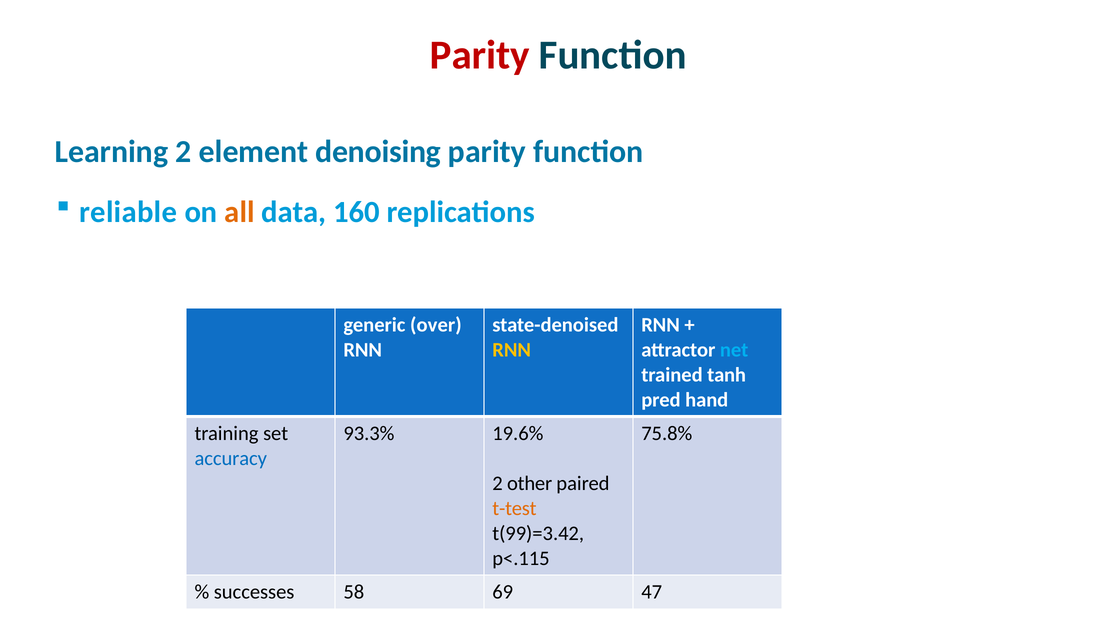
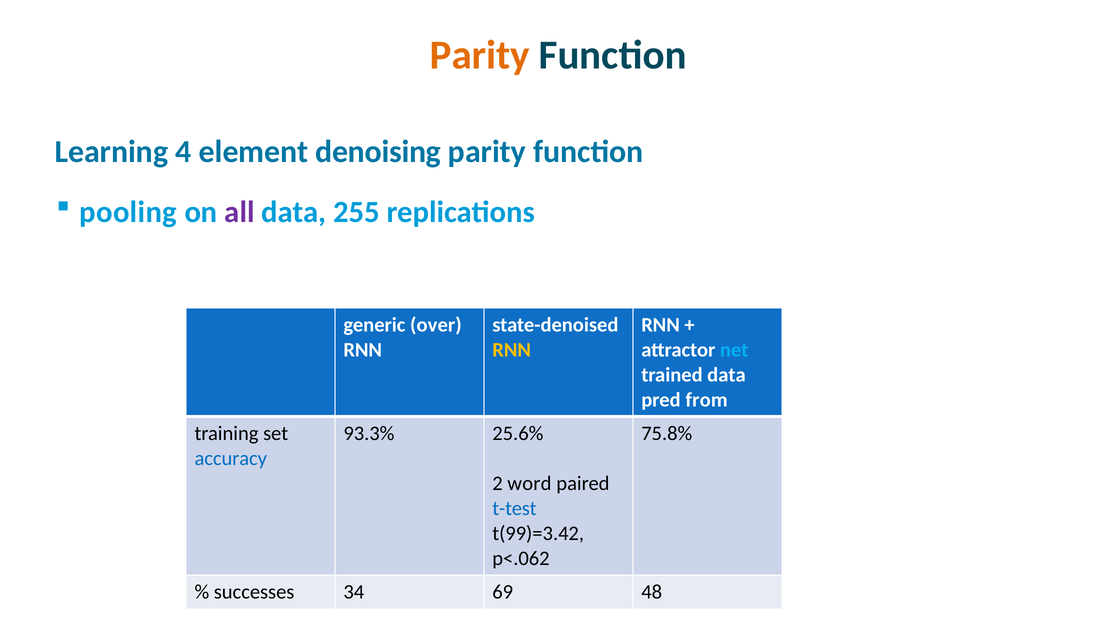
Parity colour: red -> orange (480, 55)
Learning 2: 2 -> 4 (183, 152)
reliable: reliable -> pooling (128, 212)
all colour: orange -> purple (240, 212)
160: 160 -> 255 (356, 212)
trained tanh: tanh -> data (726, 374)
hand: hand -> from (707, 399)
19.6%: 19.6% -> 25.6% (518, 433)
other: other -> word (529, 483)
t-test colour: orange -> blue (514, 508)
p<.115: p<.115 -> p<.062 (521, 558)
58: 58 -> 34 (354, 591)
47: 47 -> 48 (652, 591)
